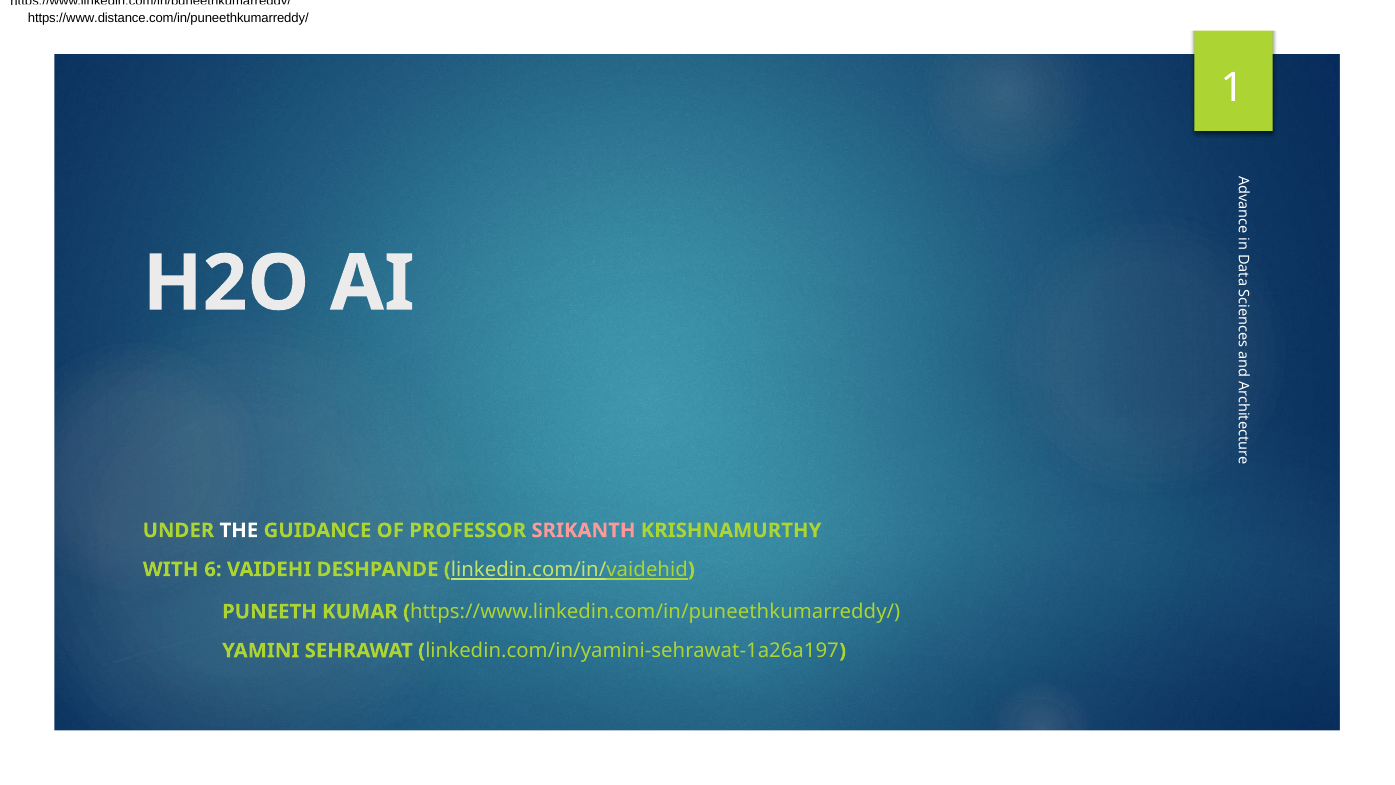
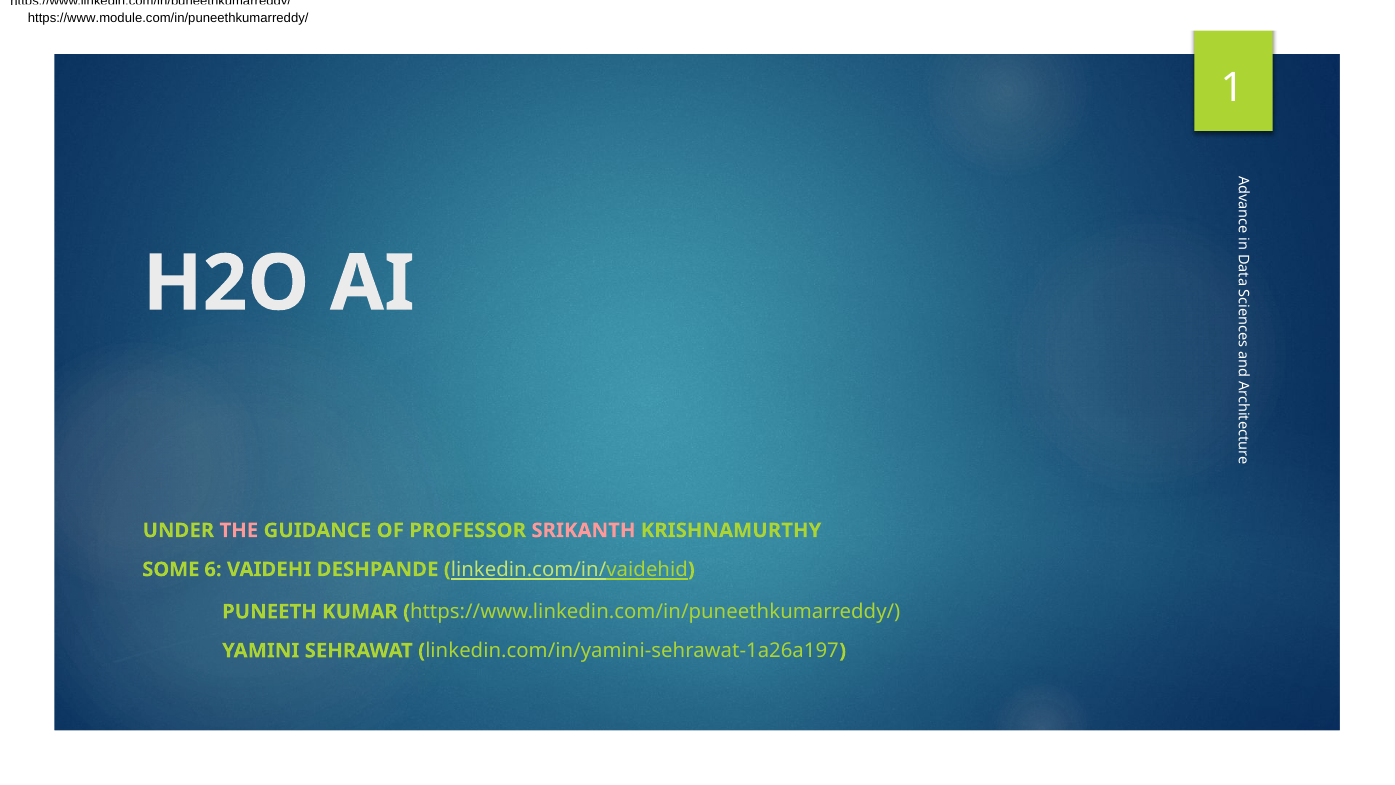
https://www.distance.com/in/puneethkumarreddy/: https://www.distance.com/in/puneethkumarreddy/ -> https://www.module.com/in/puneethkumarreddy/ (168, 18)
THE colour: white -> pink (239, 530)
WITH: WITH -> SOME (171, 569)
